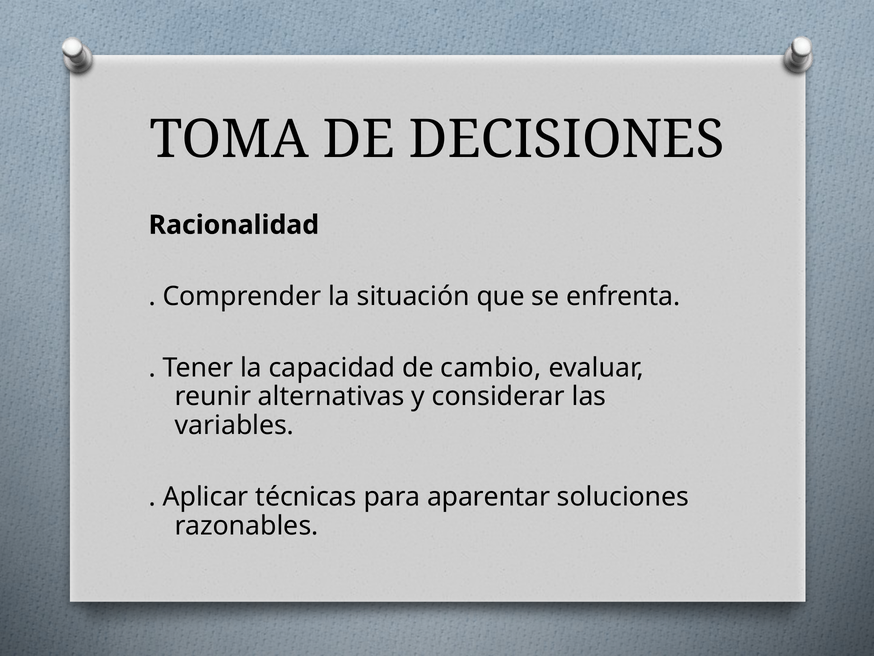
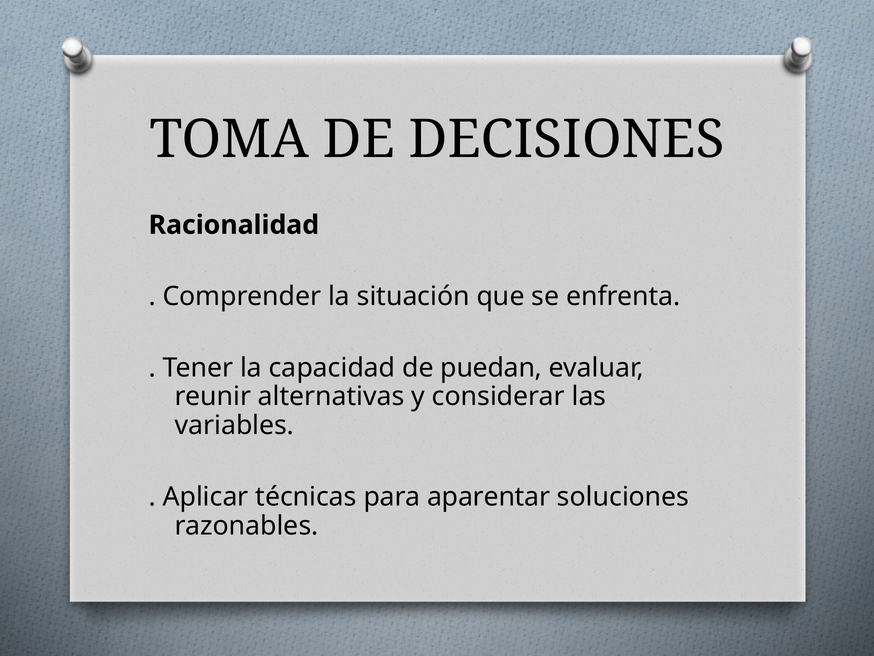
cambio: cambio -> puedan (491, 367)
